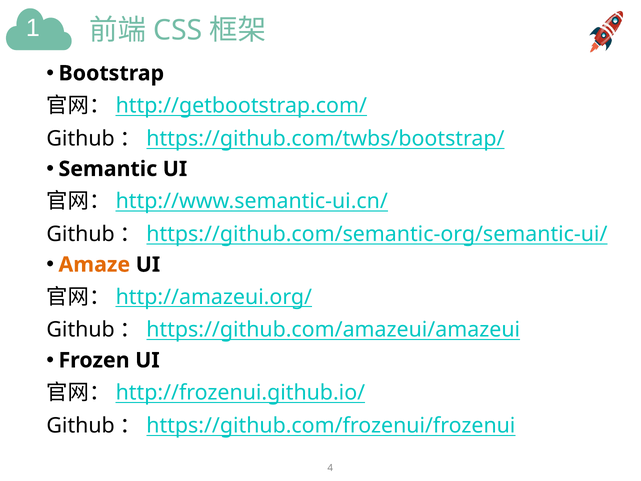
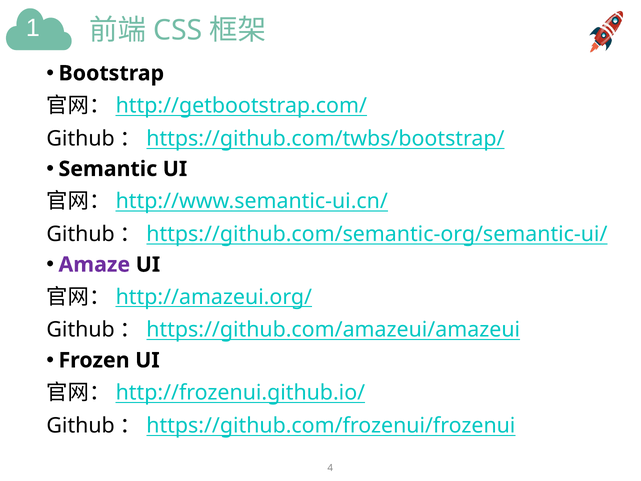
Amaze colour: orange -> purple (94, 265)
